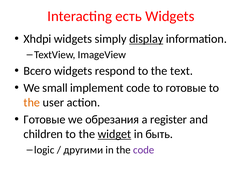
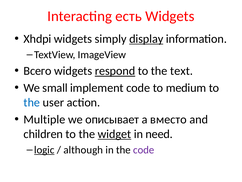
respond underline: none -> present (115, 71)
to готовые: готовые -> medium (186, 88)
the colour: orange -> blue (32, 102)
Готовые: Готовые -> Multiple (44, 119)
обрезания: обрезания -> описывает (112, 119)
register: register -> вместо (168, 119)
быть: быть -> need (159, 134)
logic underline: none -> present (44, 149)
другими: другими -> although (83, 149)
